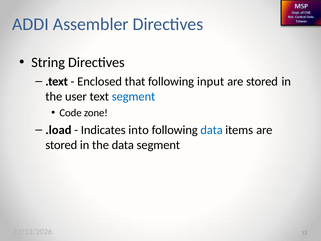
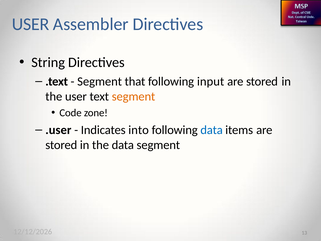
ADDI: ADDI -> USER (31, 24)
Enclosed: Enclosed -> Segment (100, 81)
segment colour: blue -> orange (133, 96)
.load: .load -> .user (58, 130)
